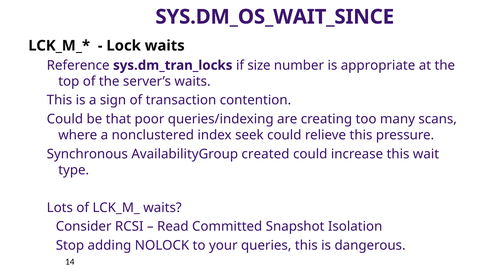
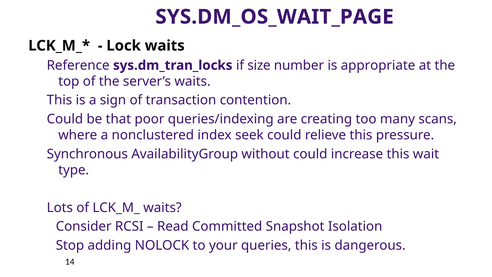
SYS.DM_OS_WAIT_SINCE: SYS.DM_OS_WAIT_SINCE -> SYS.DM_OS_WAIT_PAGE (275, 17)
created: created -> without (266, 154)
